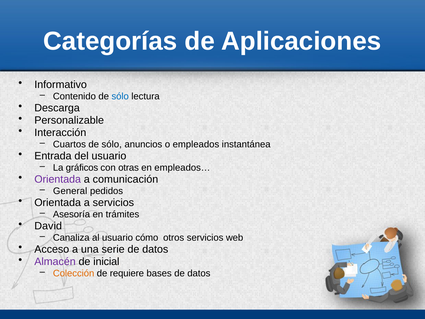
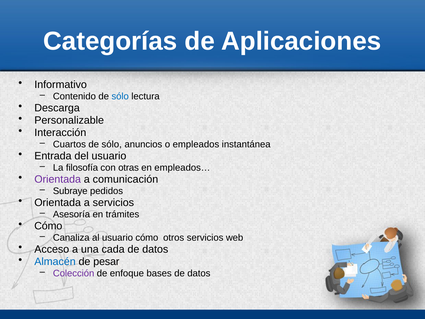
gráficos: gráficos -> filosofía (82, 168)
General: General -> Subraye (70, 191)
David: David -> Cómo (48, 226)
serie: serie -> cada (113, 249)
Almacén colour: purple -> blue (55, 261)
inicial: inicial -> pesar (106, 261)
Colección colour: orange -> purple (74, 273)
requiere: requiere -> enfoque (127, 273)
